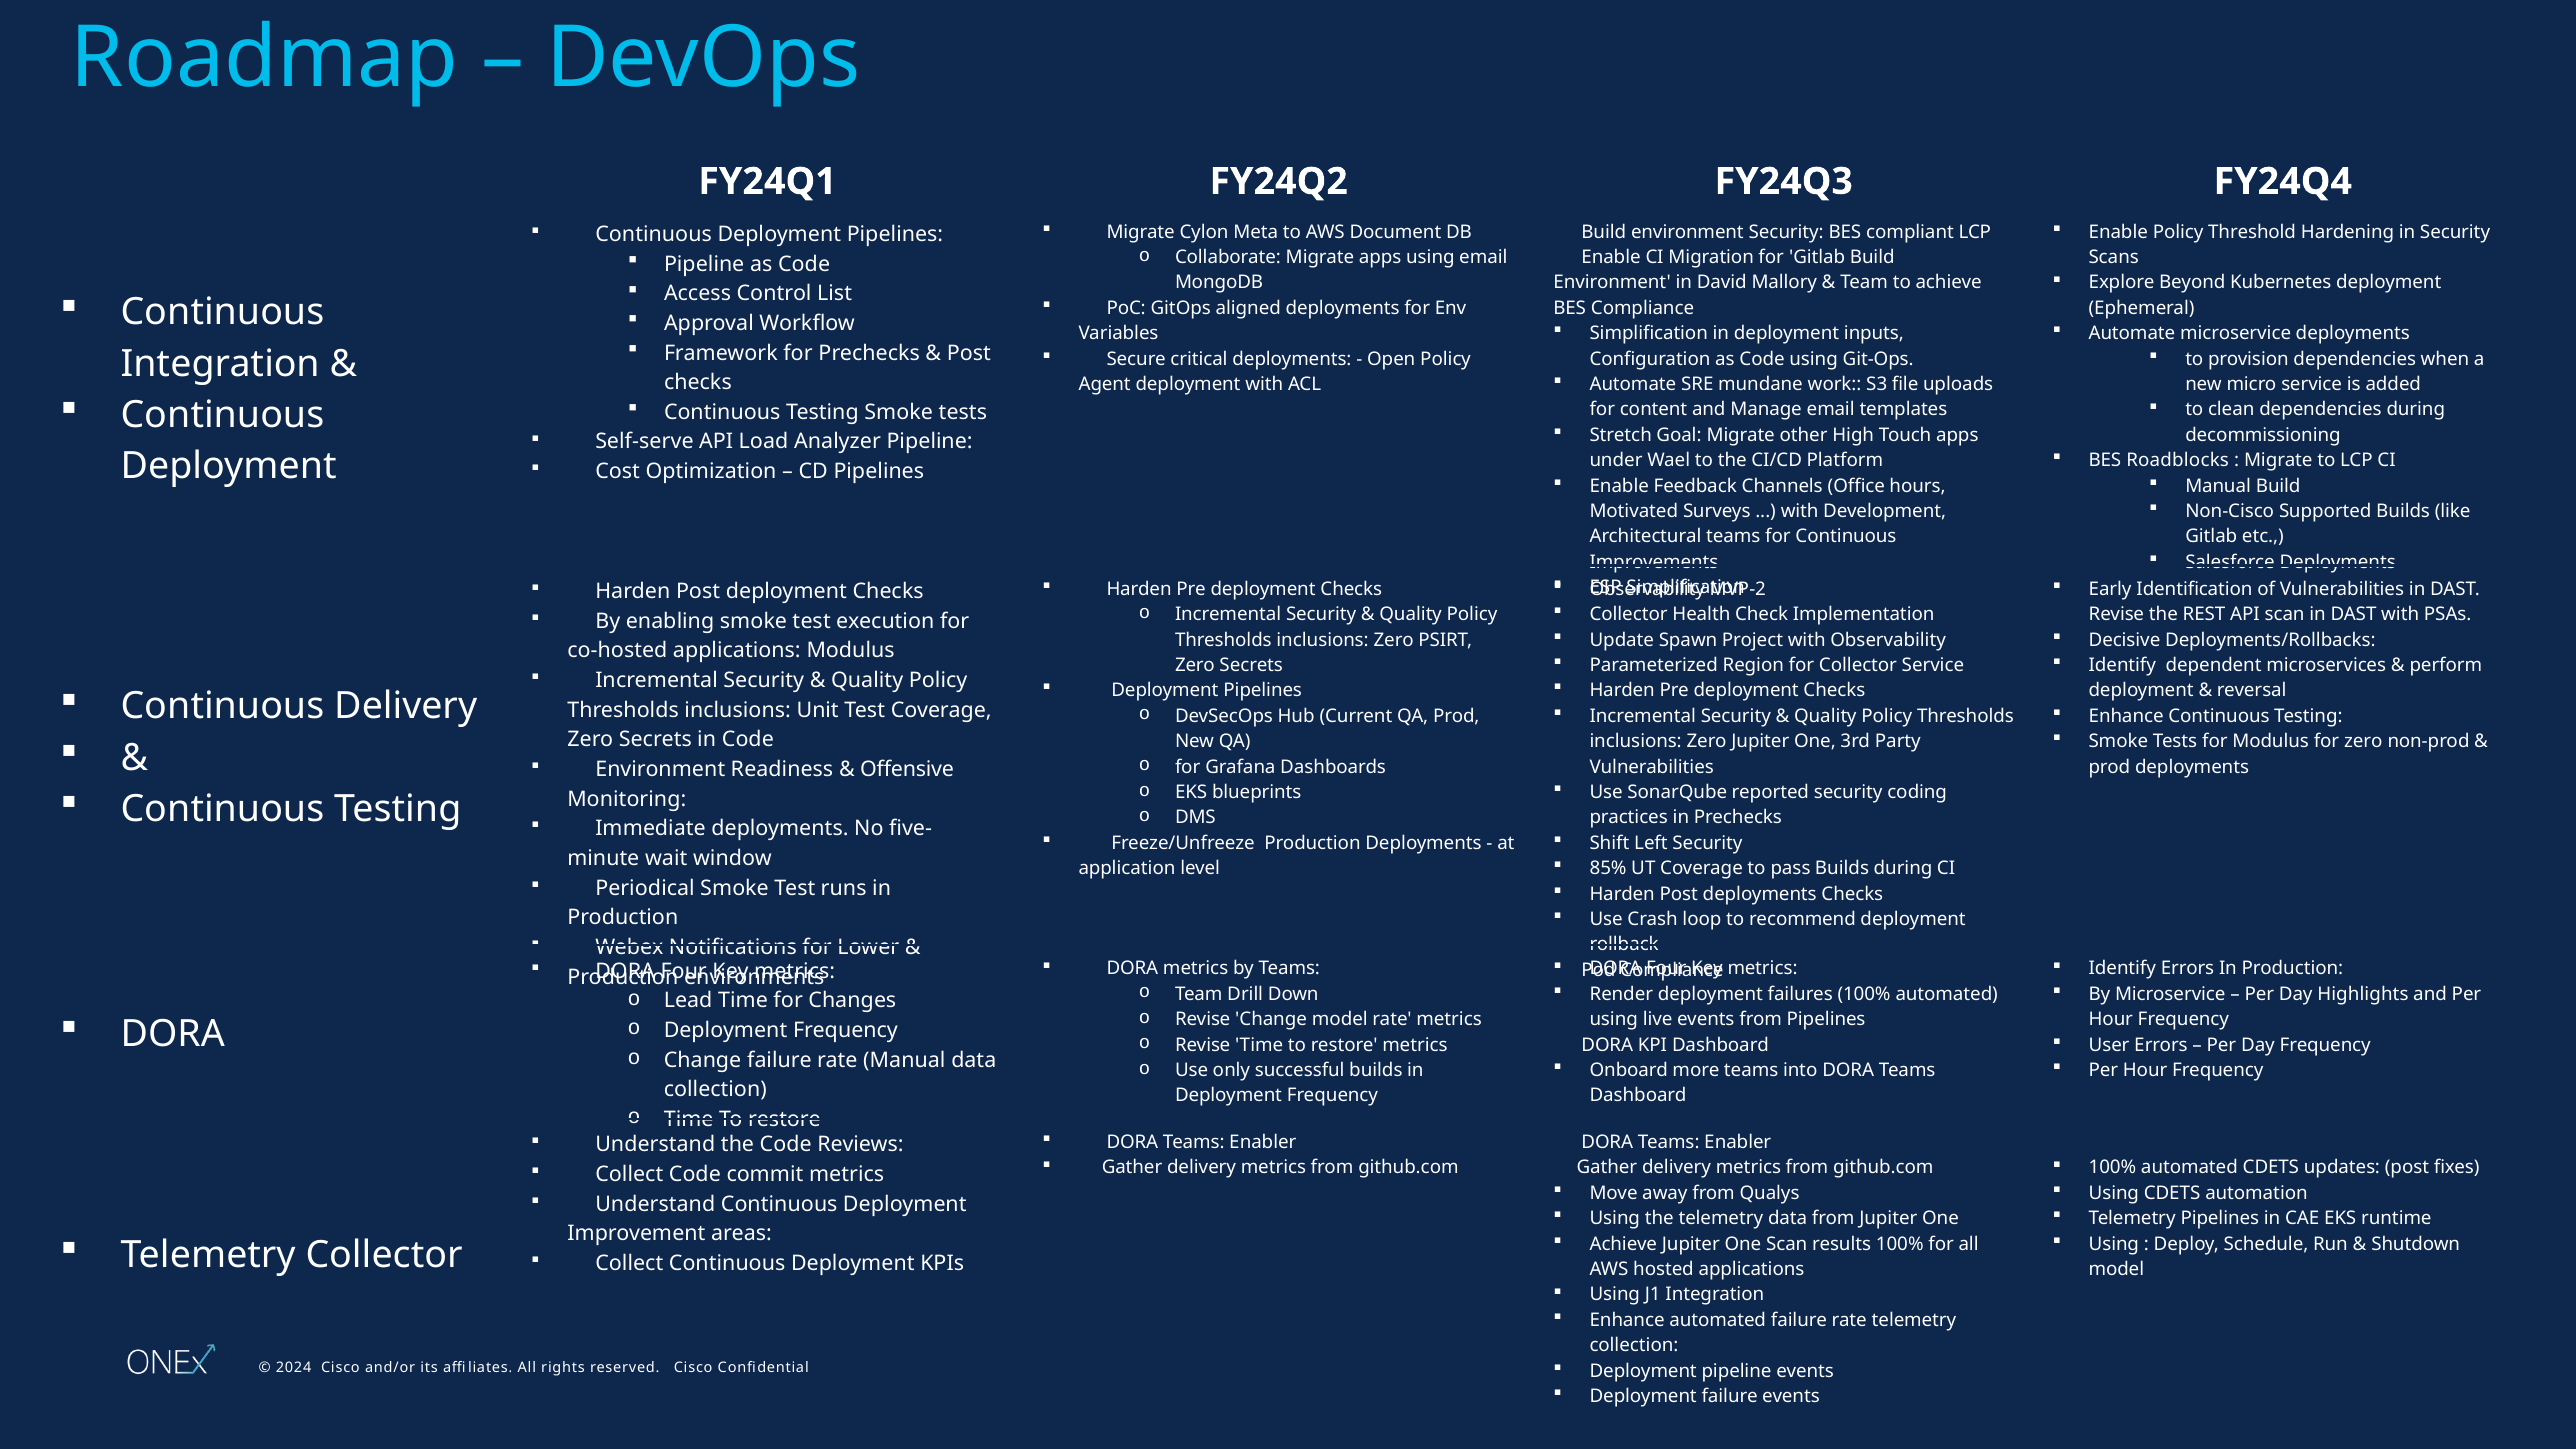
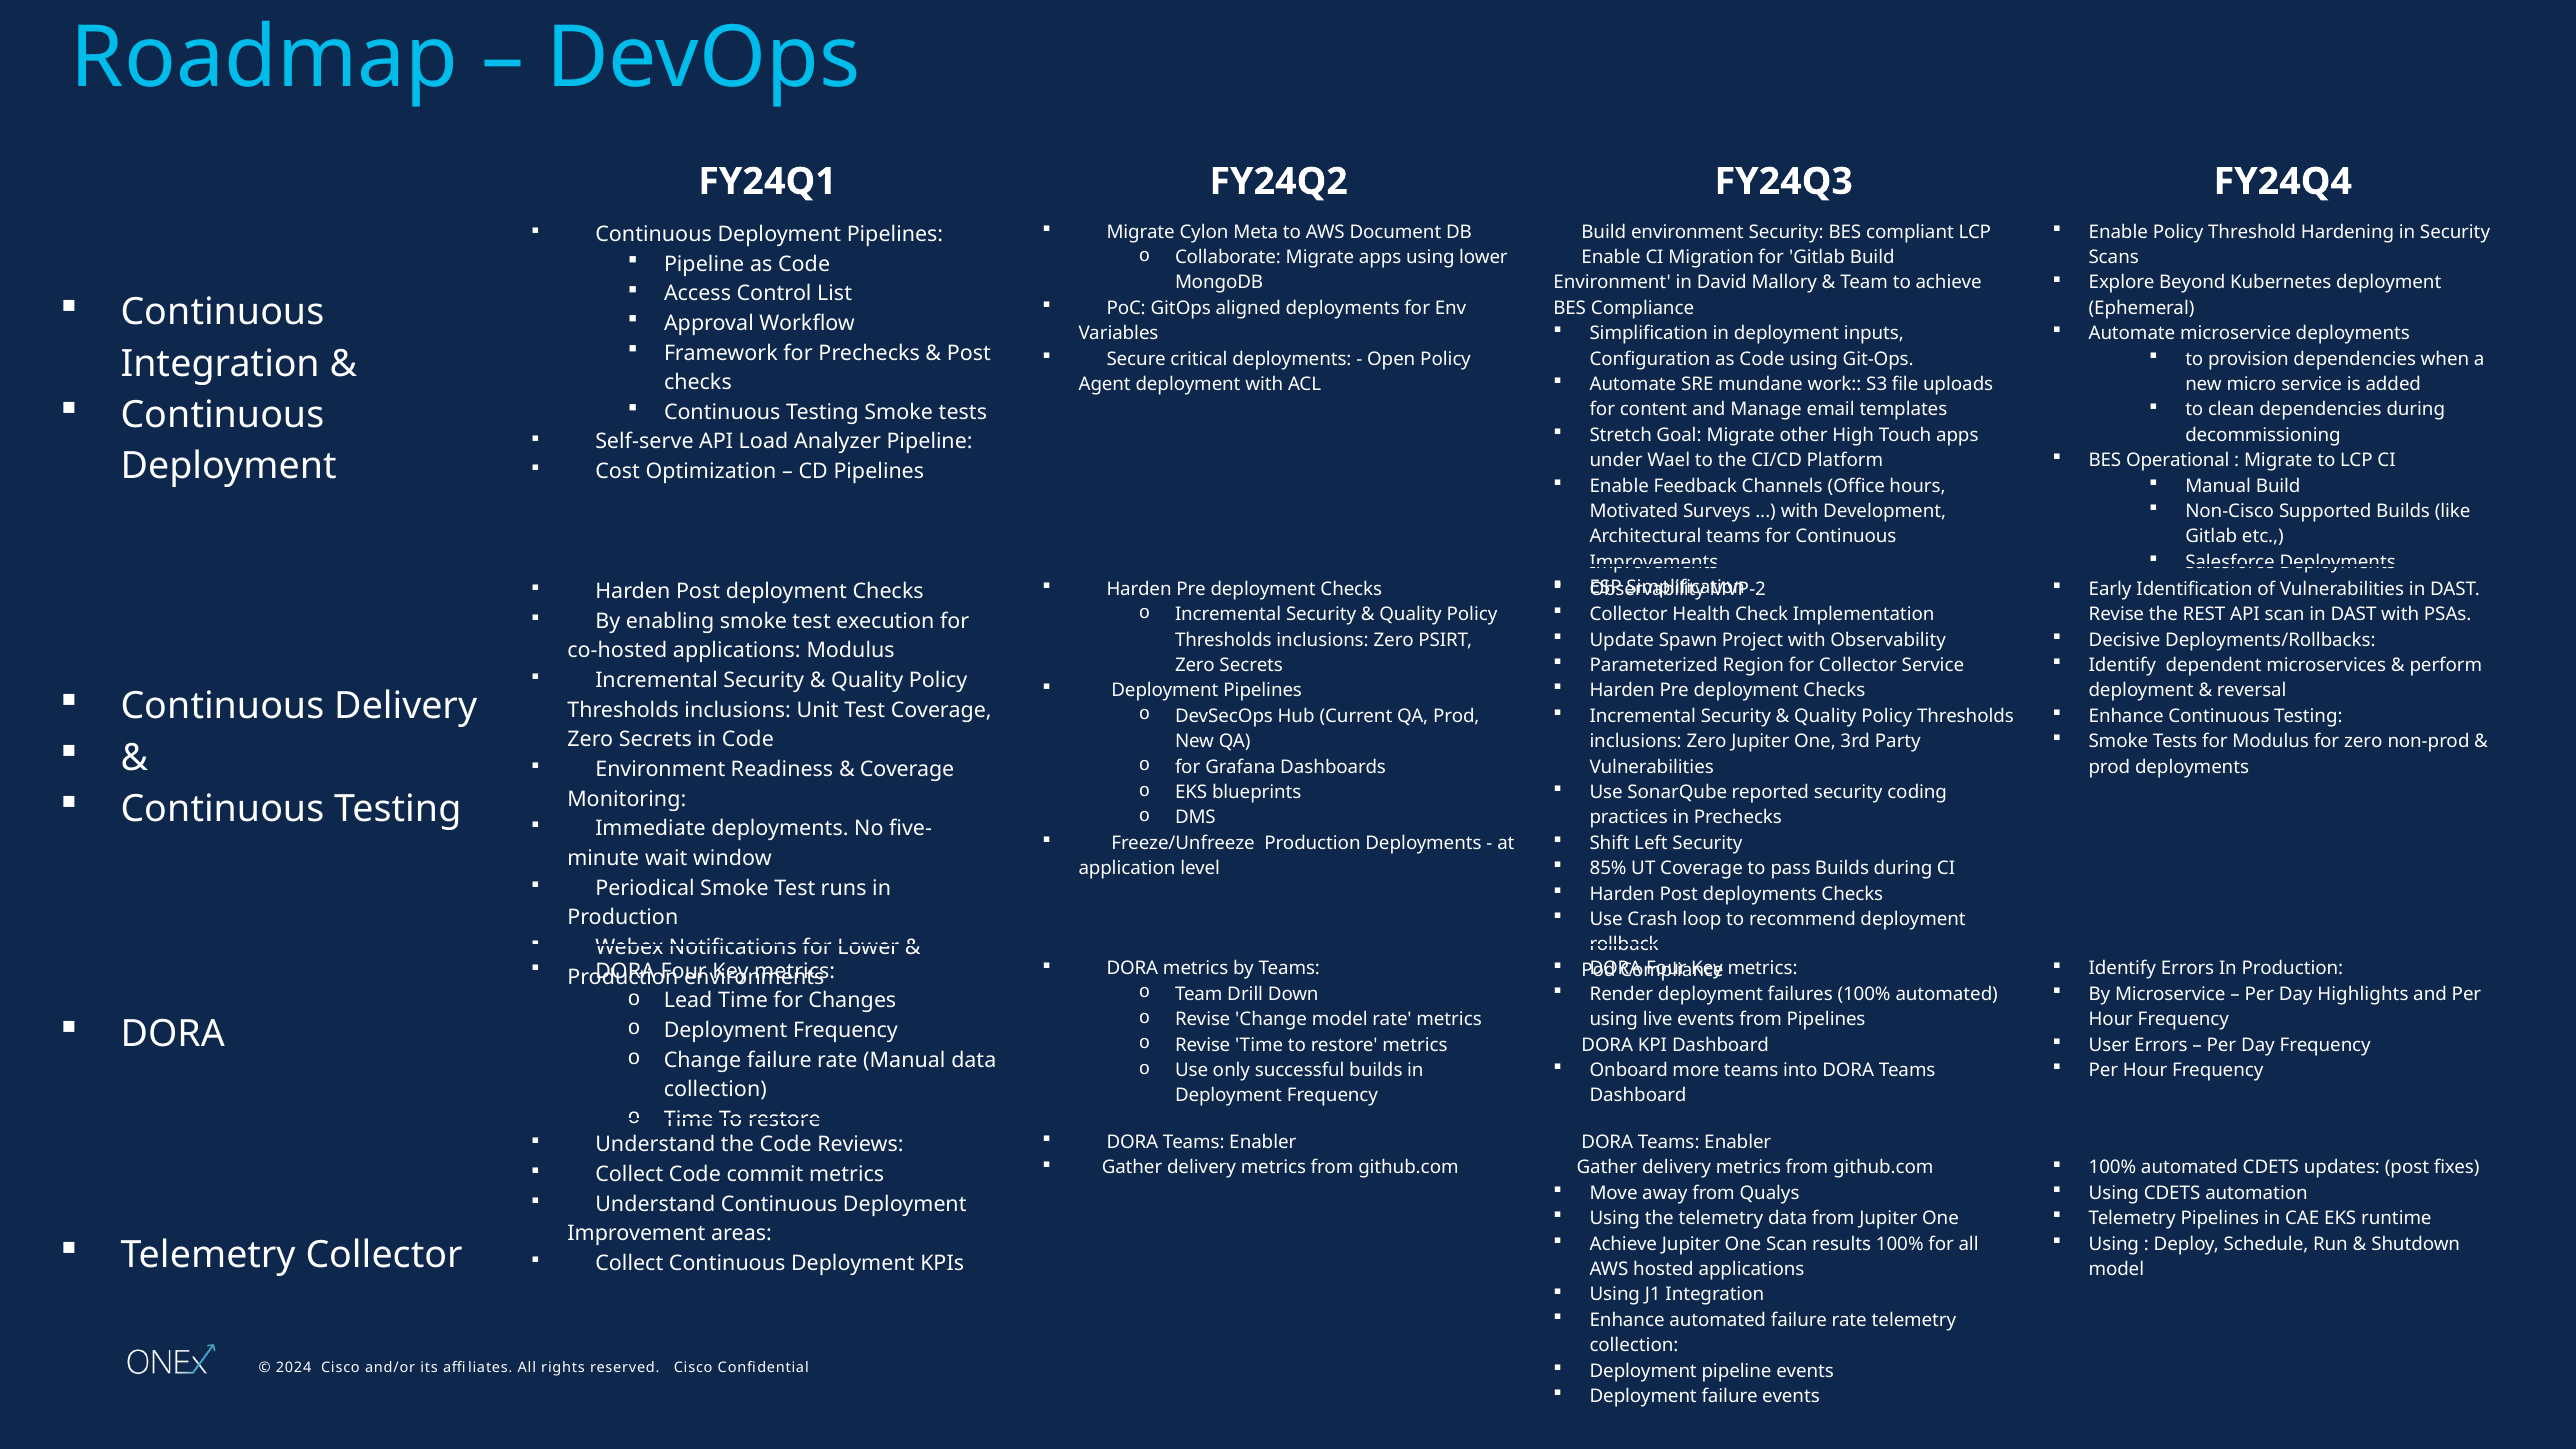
using email: email -> lower (1483, 257)
Roadblocks: Roadblocks -> Operational (2178, 461)
Offensive: Offensive -> Coverage (907, 769)
